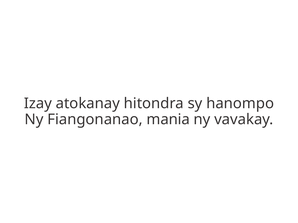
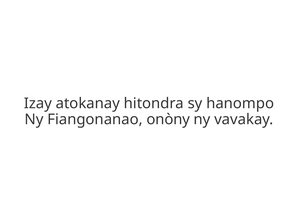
mania: mania -> onòny (168, 120)
